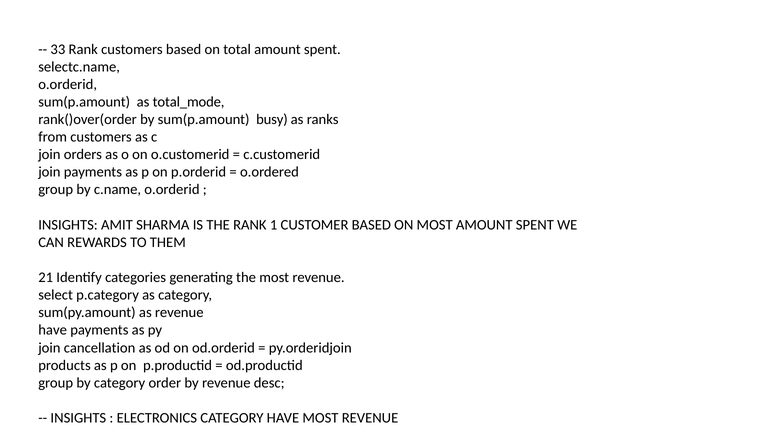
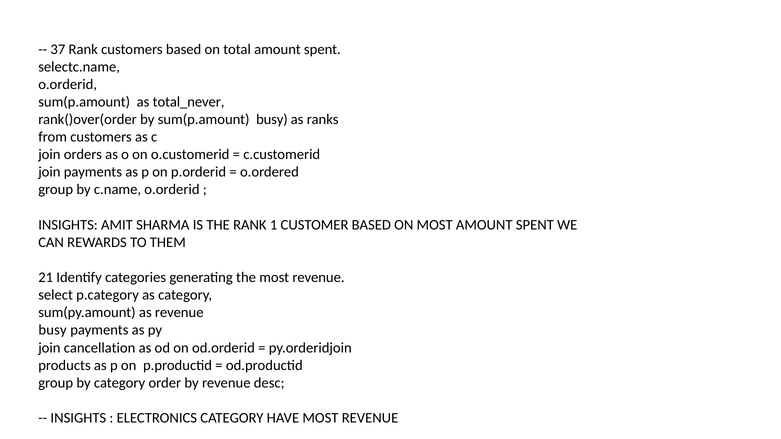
33: 33 -> 37 (58, 49)
total_mode: total_mode -> total_never (189, 102)
have: have -> busy (53, 330)
